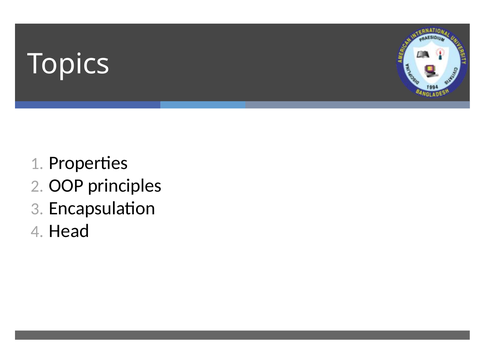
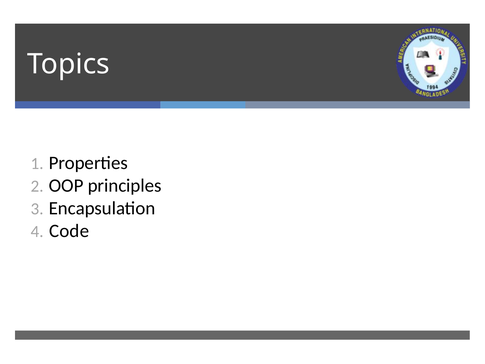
Head: Head -> Code (69, 231)
